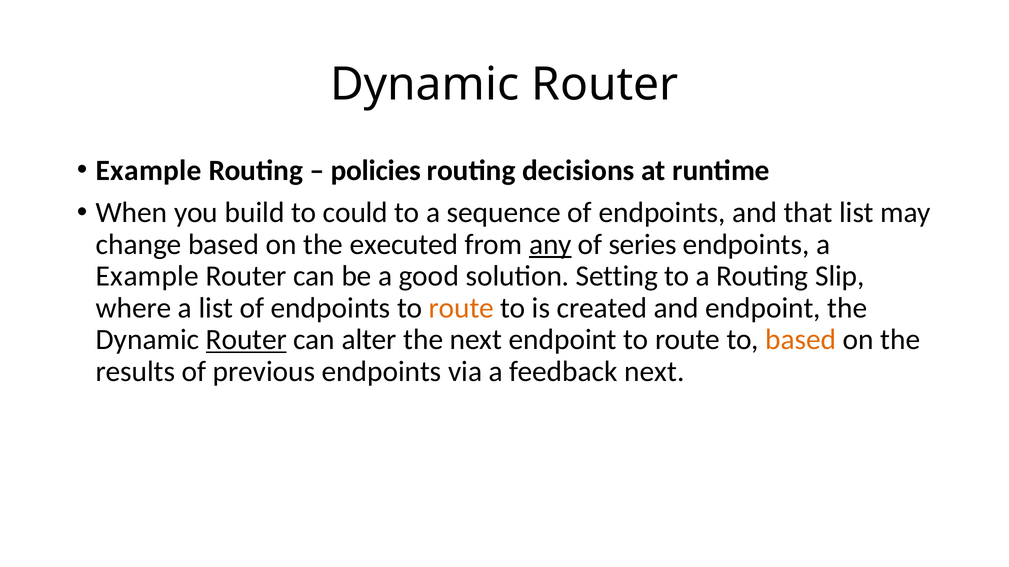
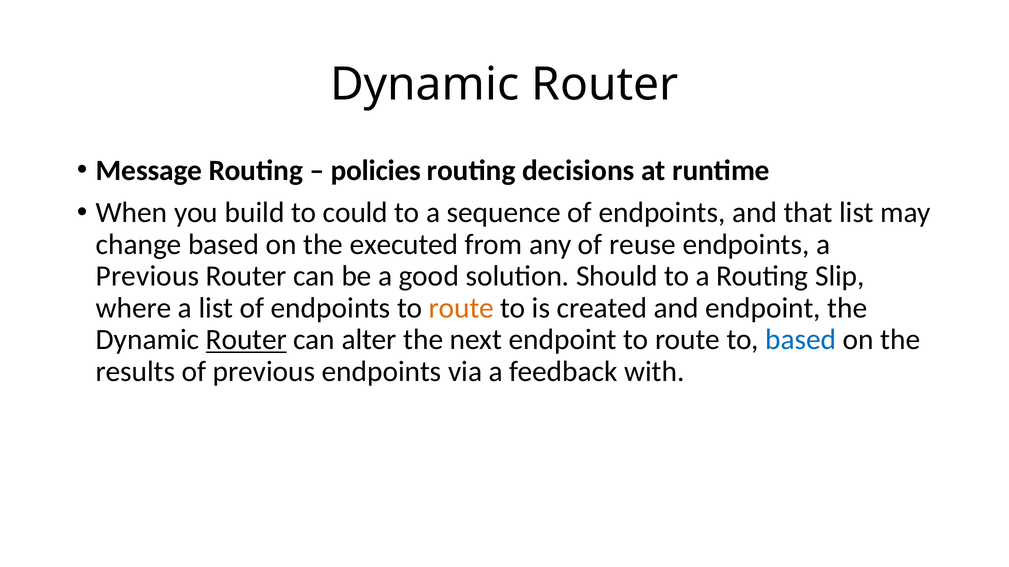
Example: Example -> Message (149, 171)
any underline: present -> none (550, 245)
series: series -> reuse (642, 245)
Example: Example -> Previous (148, 276)
Setting: Setting -> Should (617, 276)
based colour: orange -> blue (801, 340)
feedback next: next -> with (654, 372)
